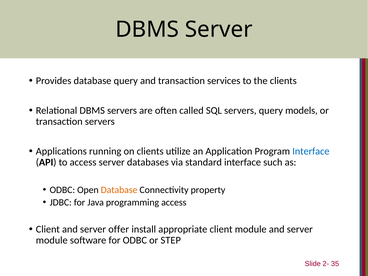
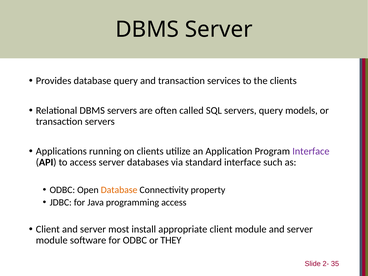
Interface colour: blue -> purple (311, 151)
offer: offer -> most (119, 229)
STEP: STEP -> THEY (171, 240)
